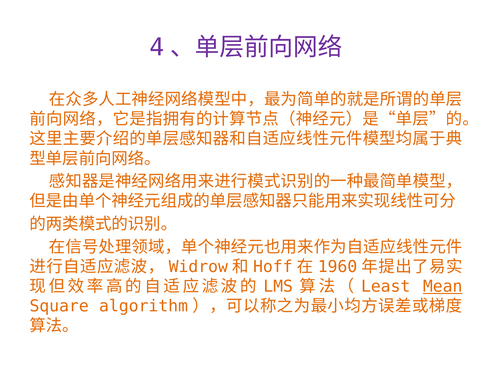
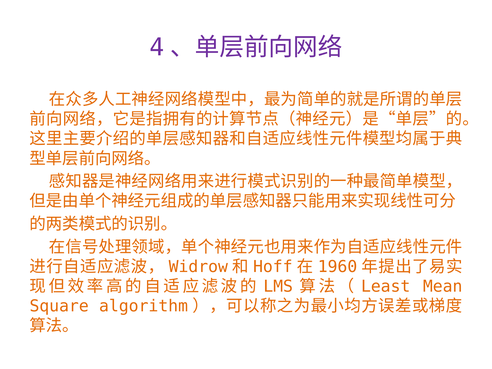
Mean underline: present -> none (443, 286)
